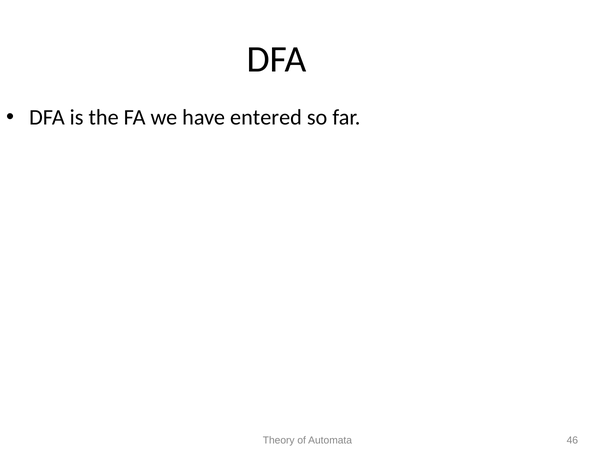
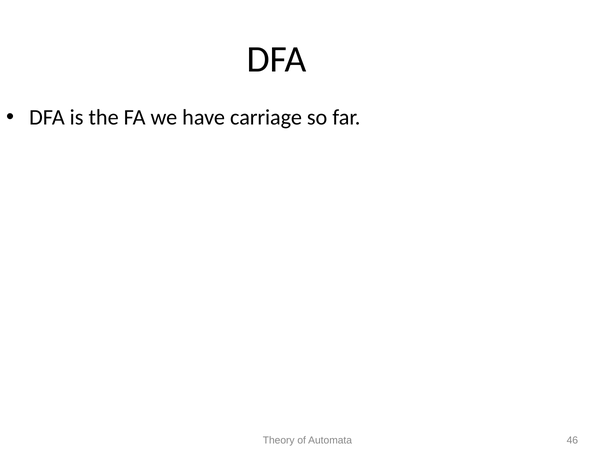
entered: entered -> carriage (266, 118)
